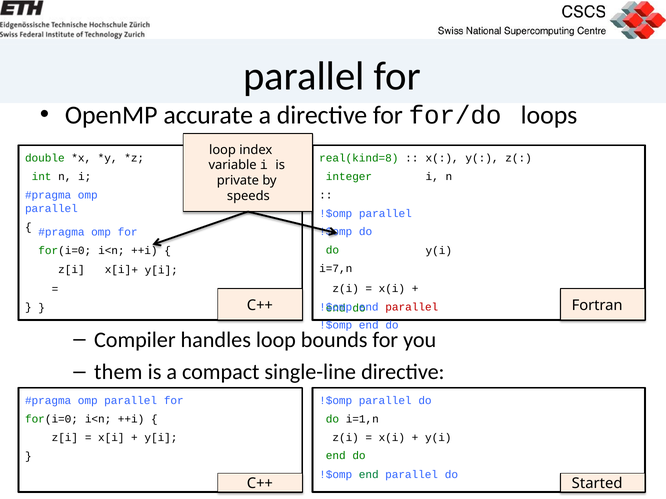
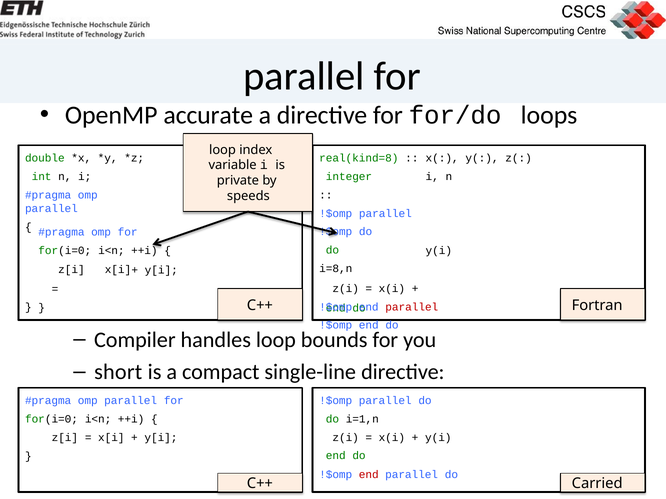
i=7,n: i=7,n -> i=8,n (336, 269)
them: them -> short (118, 372)
end colour: green -> red (369, 475)
Started: Started -> Carried (597, 484)
